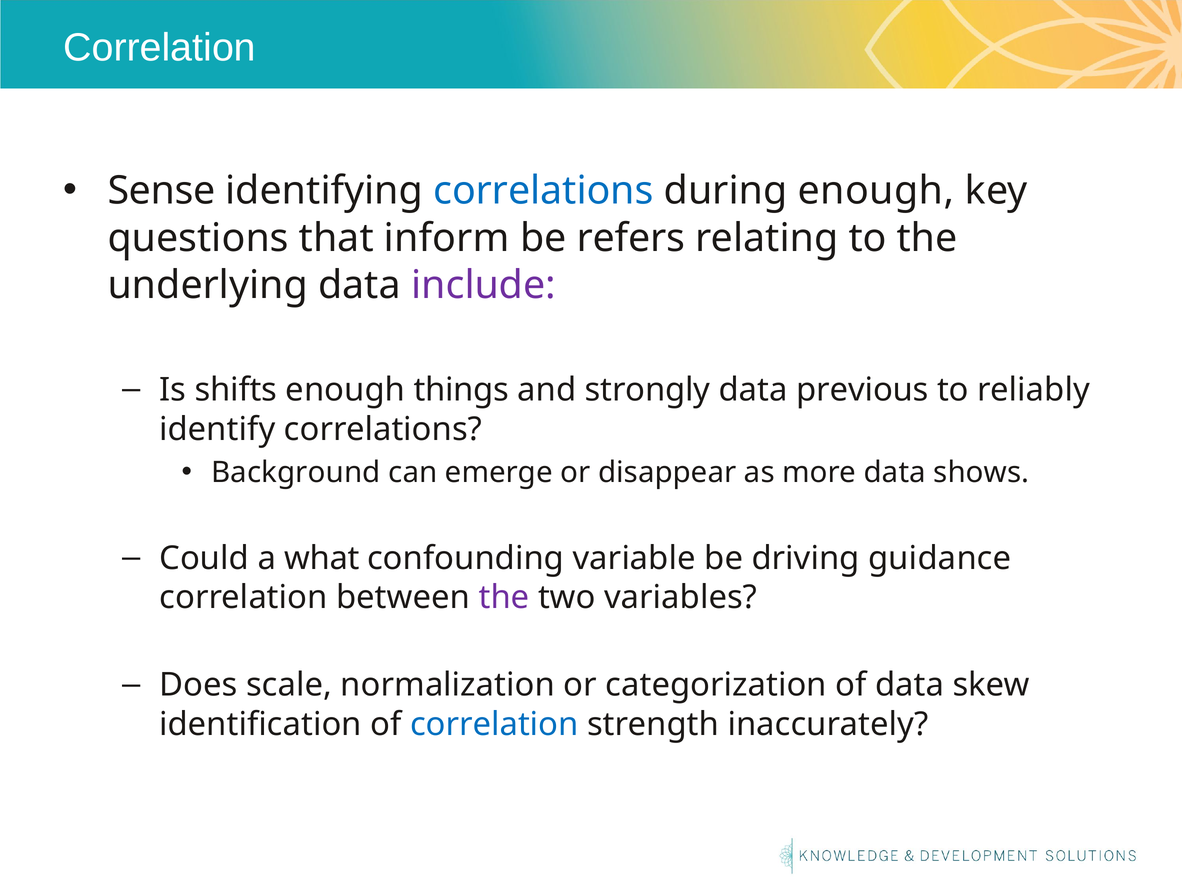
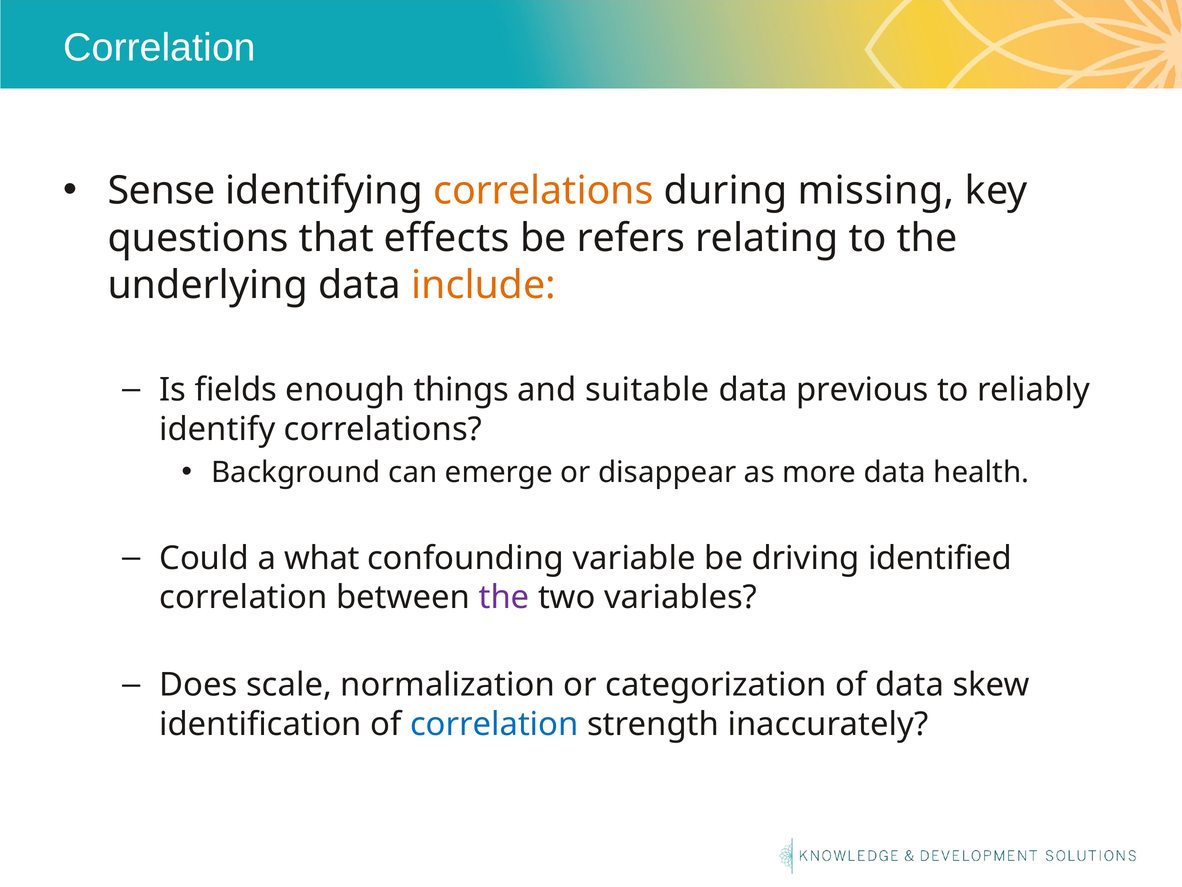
correlations colour: blue -> orange (543, 191)
during enough: enough -> missing (876, 191)
inform: inform -> effects (447, 238)
include colour: purple -> orange (484, 285)
shifts: shifts -> fields (236, 390)
strongly: strongly -> suitable (647, 390)
shows: shows -> health (981, 472)
guidance: guidance -> identified (940, 558)
